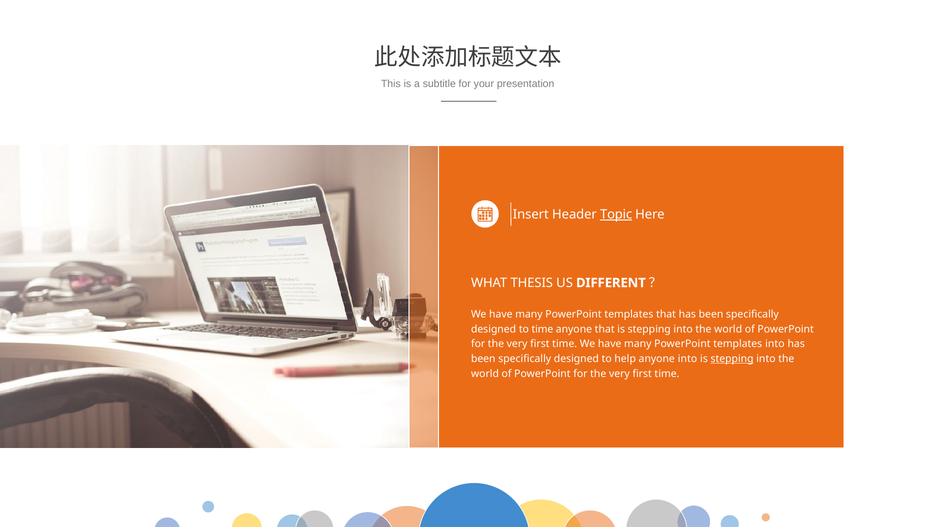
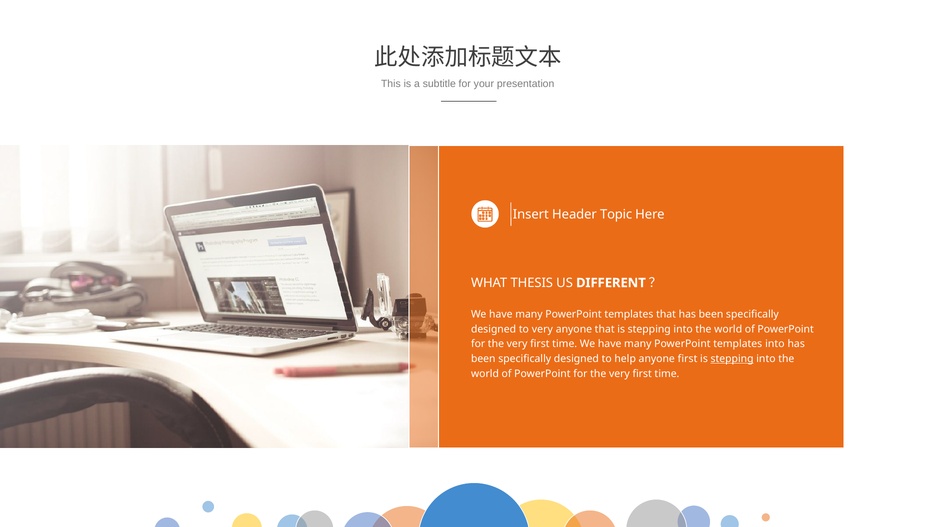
Topic underline: present -> none (616, 214)
to time: time -> very (542, 329)
anyone into: into -> first (688, 359)
